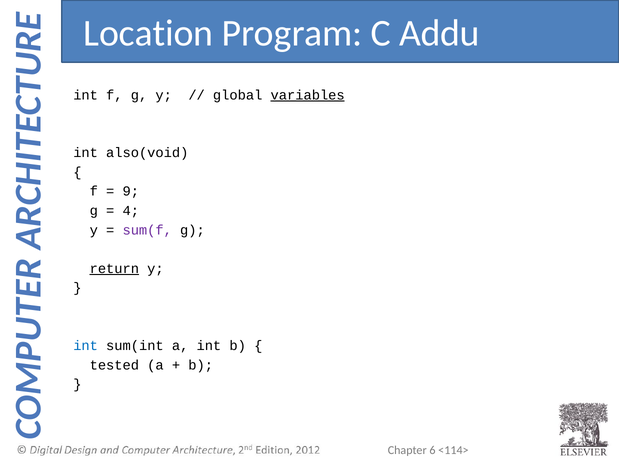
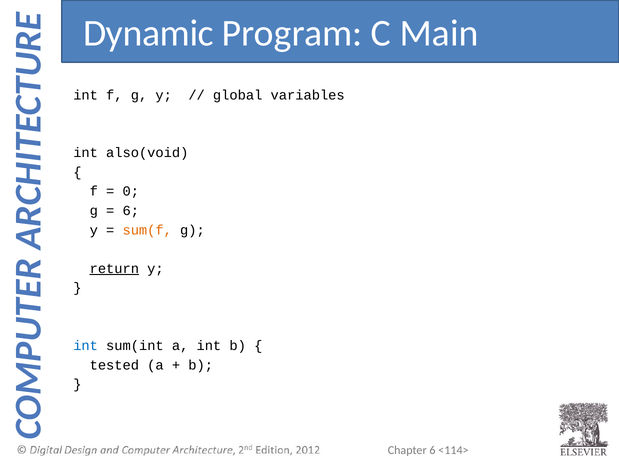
Location: Location -> Dynamic (149, 33)
Addu: Addu -> Main (439, 33)
variables underline: present -> none (308, 95)
9: 9 -> 0 (131, 191)
4: 4 -> 6 (131, 210)
sum(f colour: purple -> orange (147, 230)
